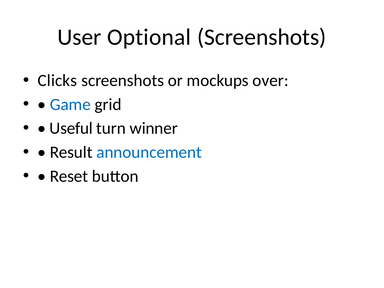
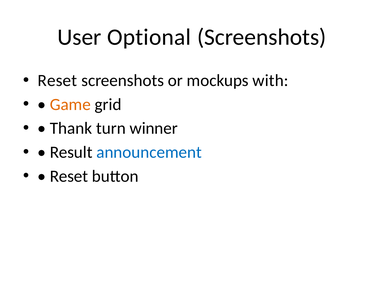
Clicks: Clicks -> Reset (57, 81)
over: over -> with (270, 81)
Game colour: blue -> orange (70, 104)
Useful: Useful -> Thank (71, 128)
